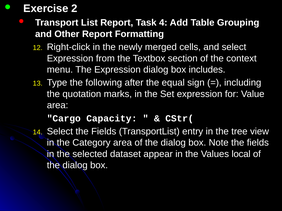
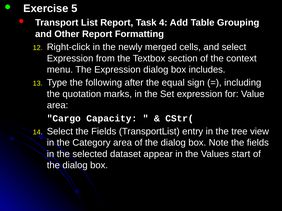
2: 2 -> 5 (74, 9)
local: local -> start (241, 154)
